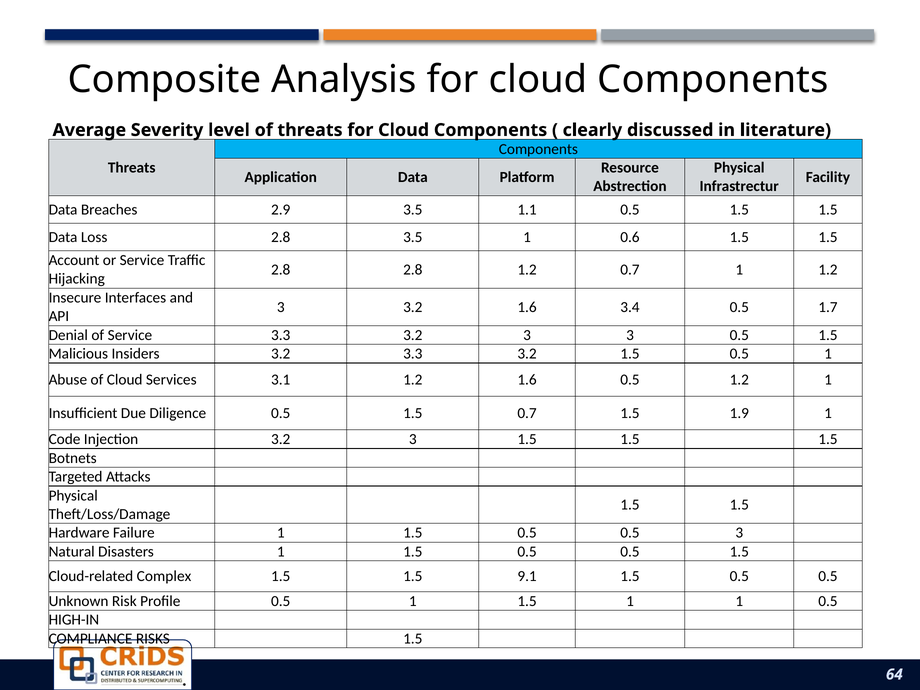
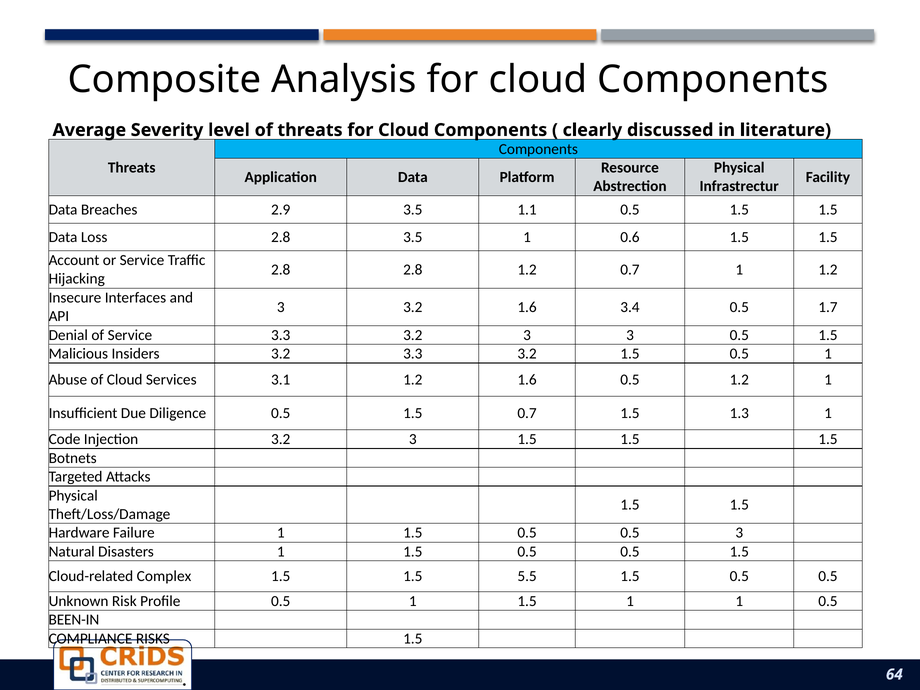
1.9: 1.9 -> 1.3 (739, 413)
9.1: 9.1 -> 5.5 (527, 576)
HIGH-IN: HIGH-IN -> BEEN-IN (74, 620)
